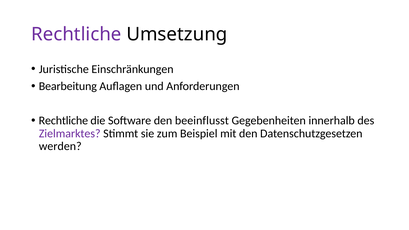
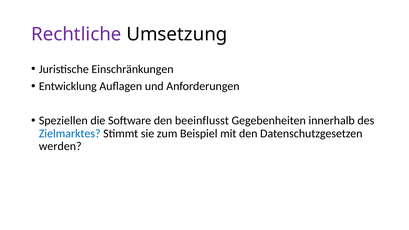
Bearbeitung: Bearbeitung -> Entwicklung (68, 86)
Rechtliche: Rechtliche -> Speziellen (63, 121)
Zielmarktes colour: purple -> blue (70, 133)
